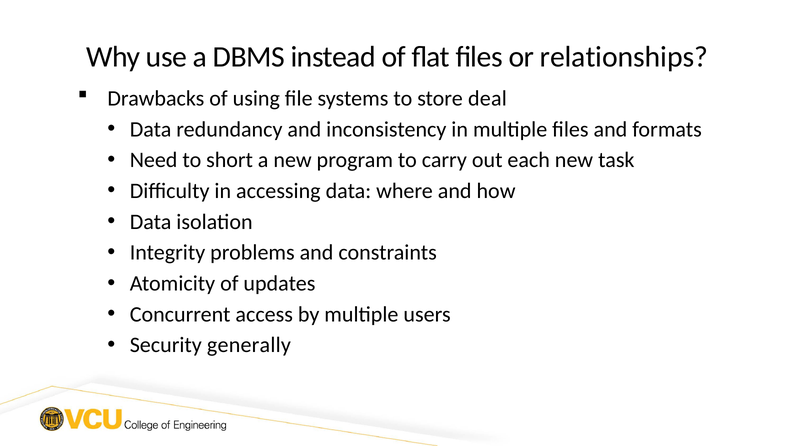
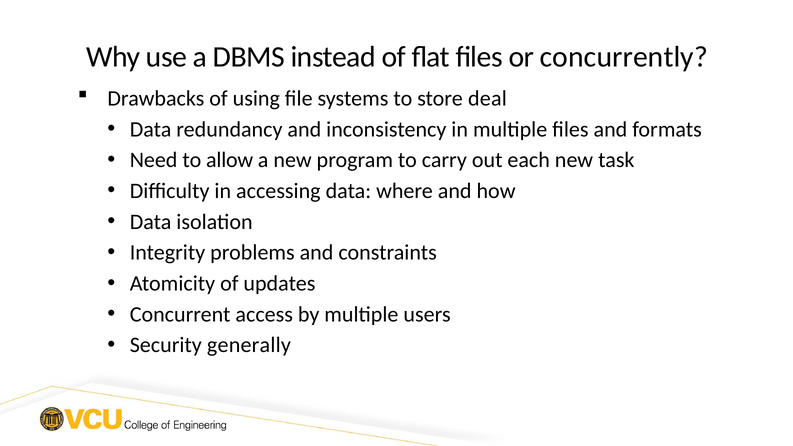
relationships: relationships -> concurrently (624, 57)
short: short -> allow (230, 160)
